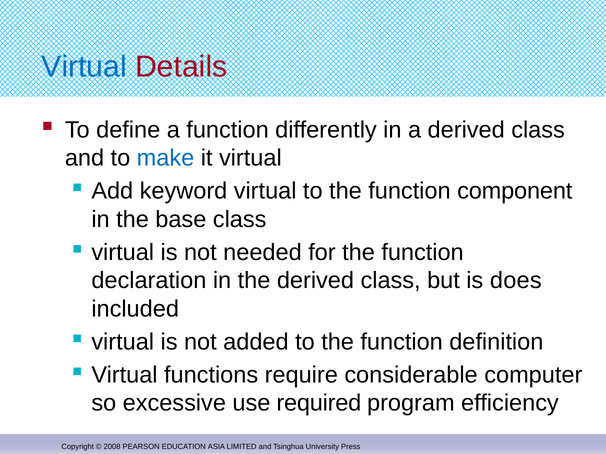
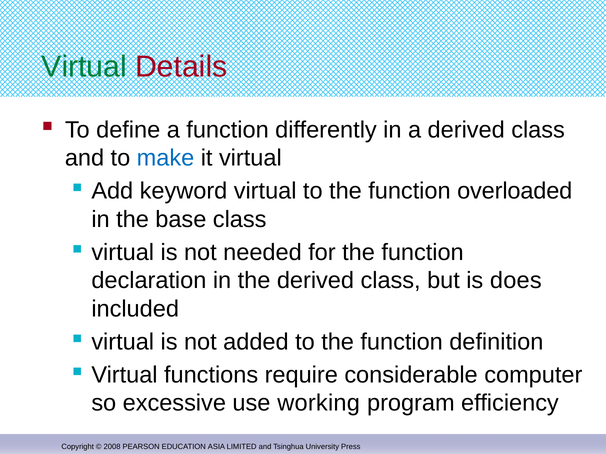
Virtual colour: blue -> green (84, 67)
component: component -> overloaded (515, 191)
required: required -> working (319, 403)
